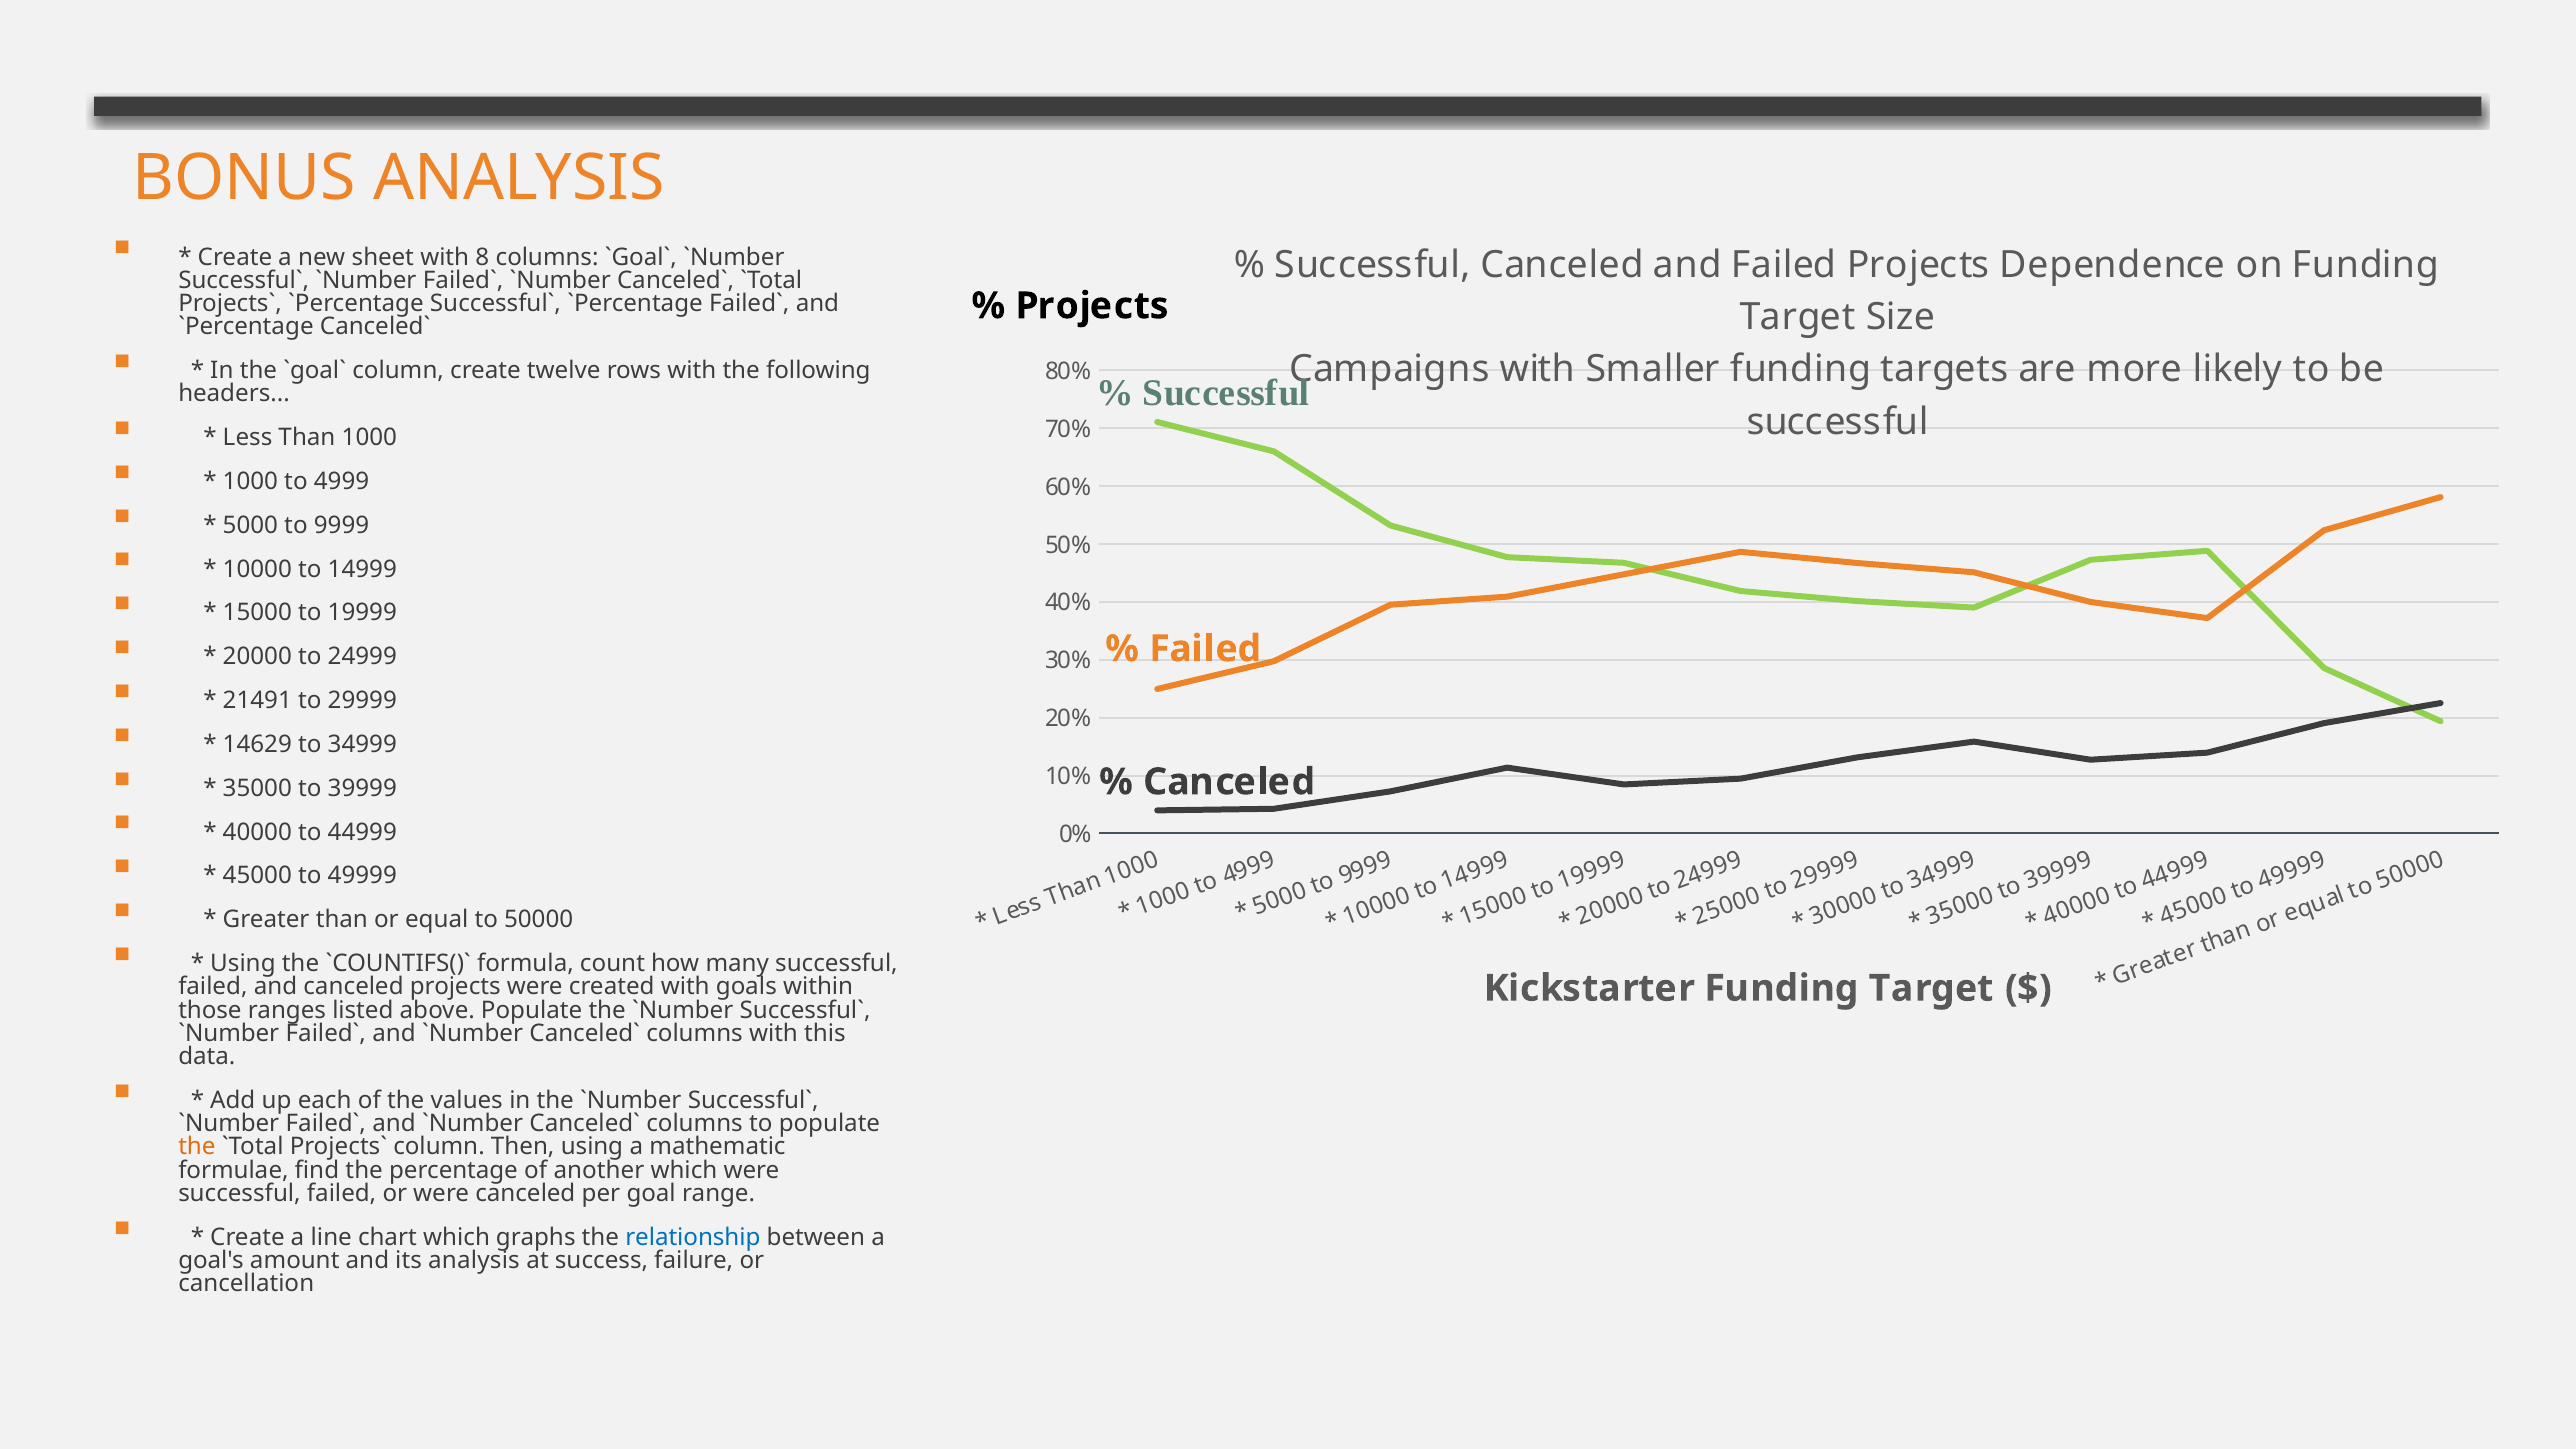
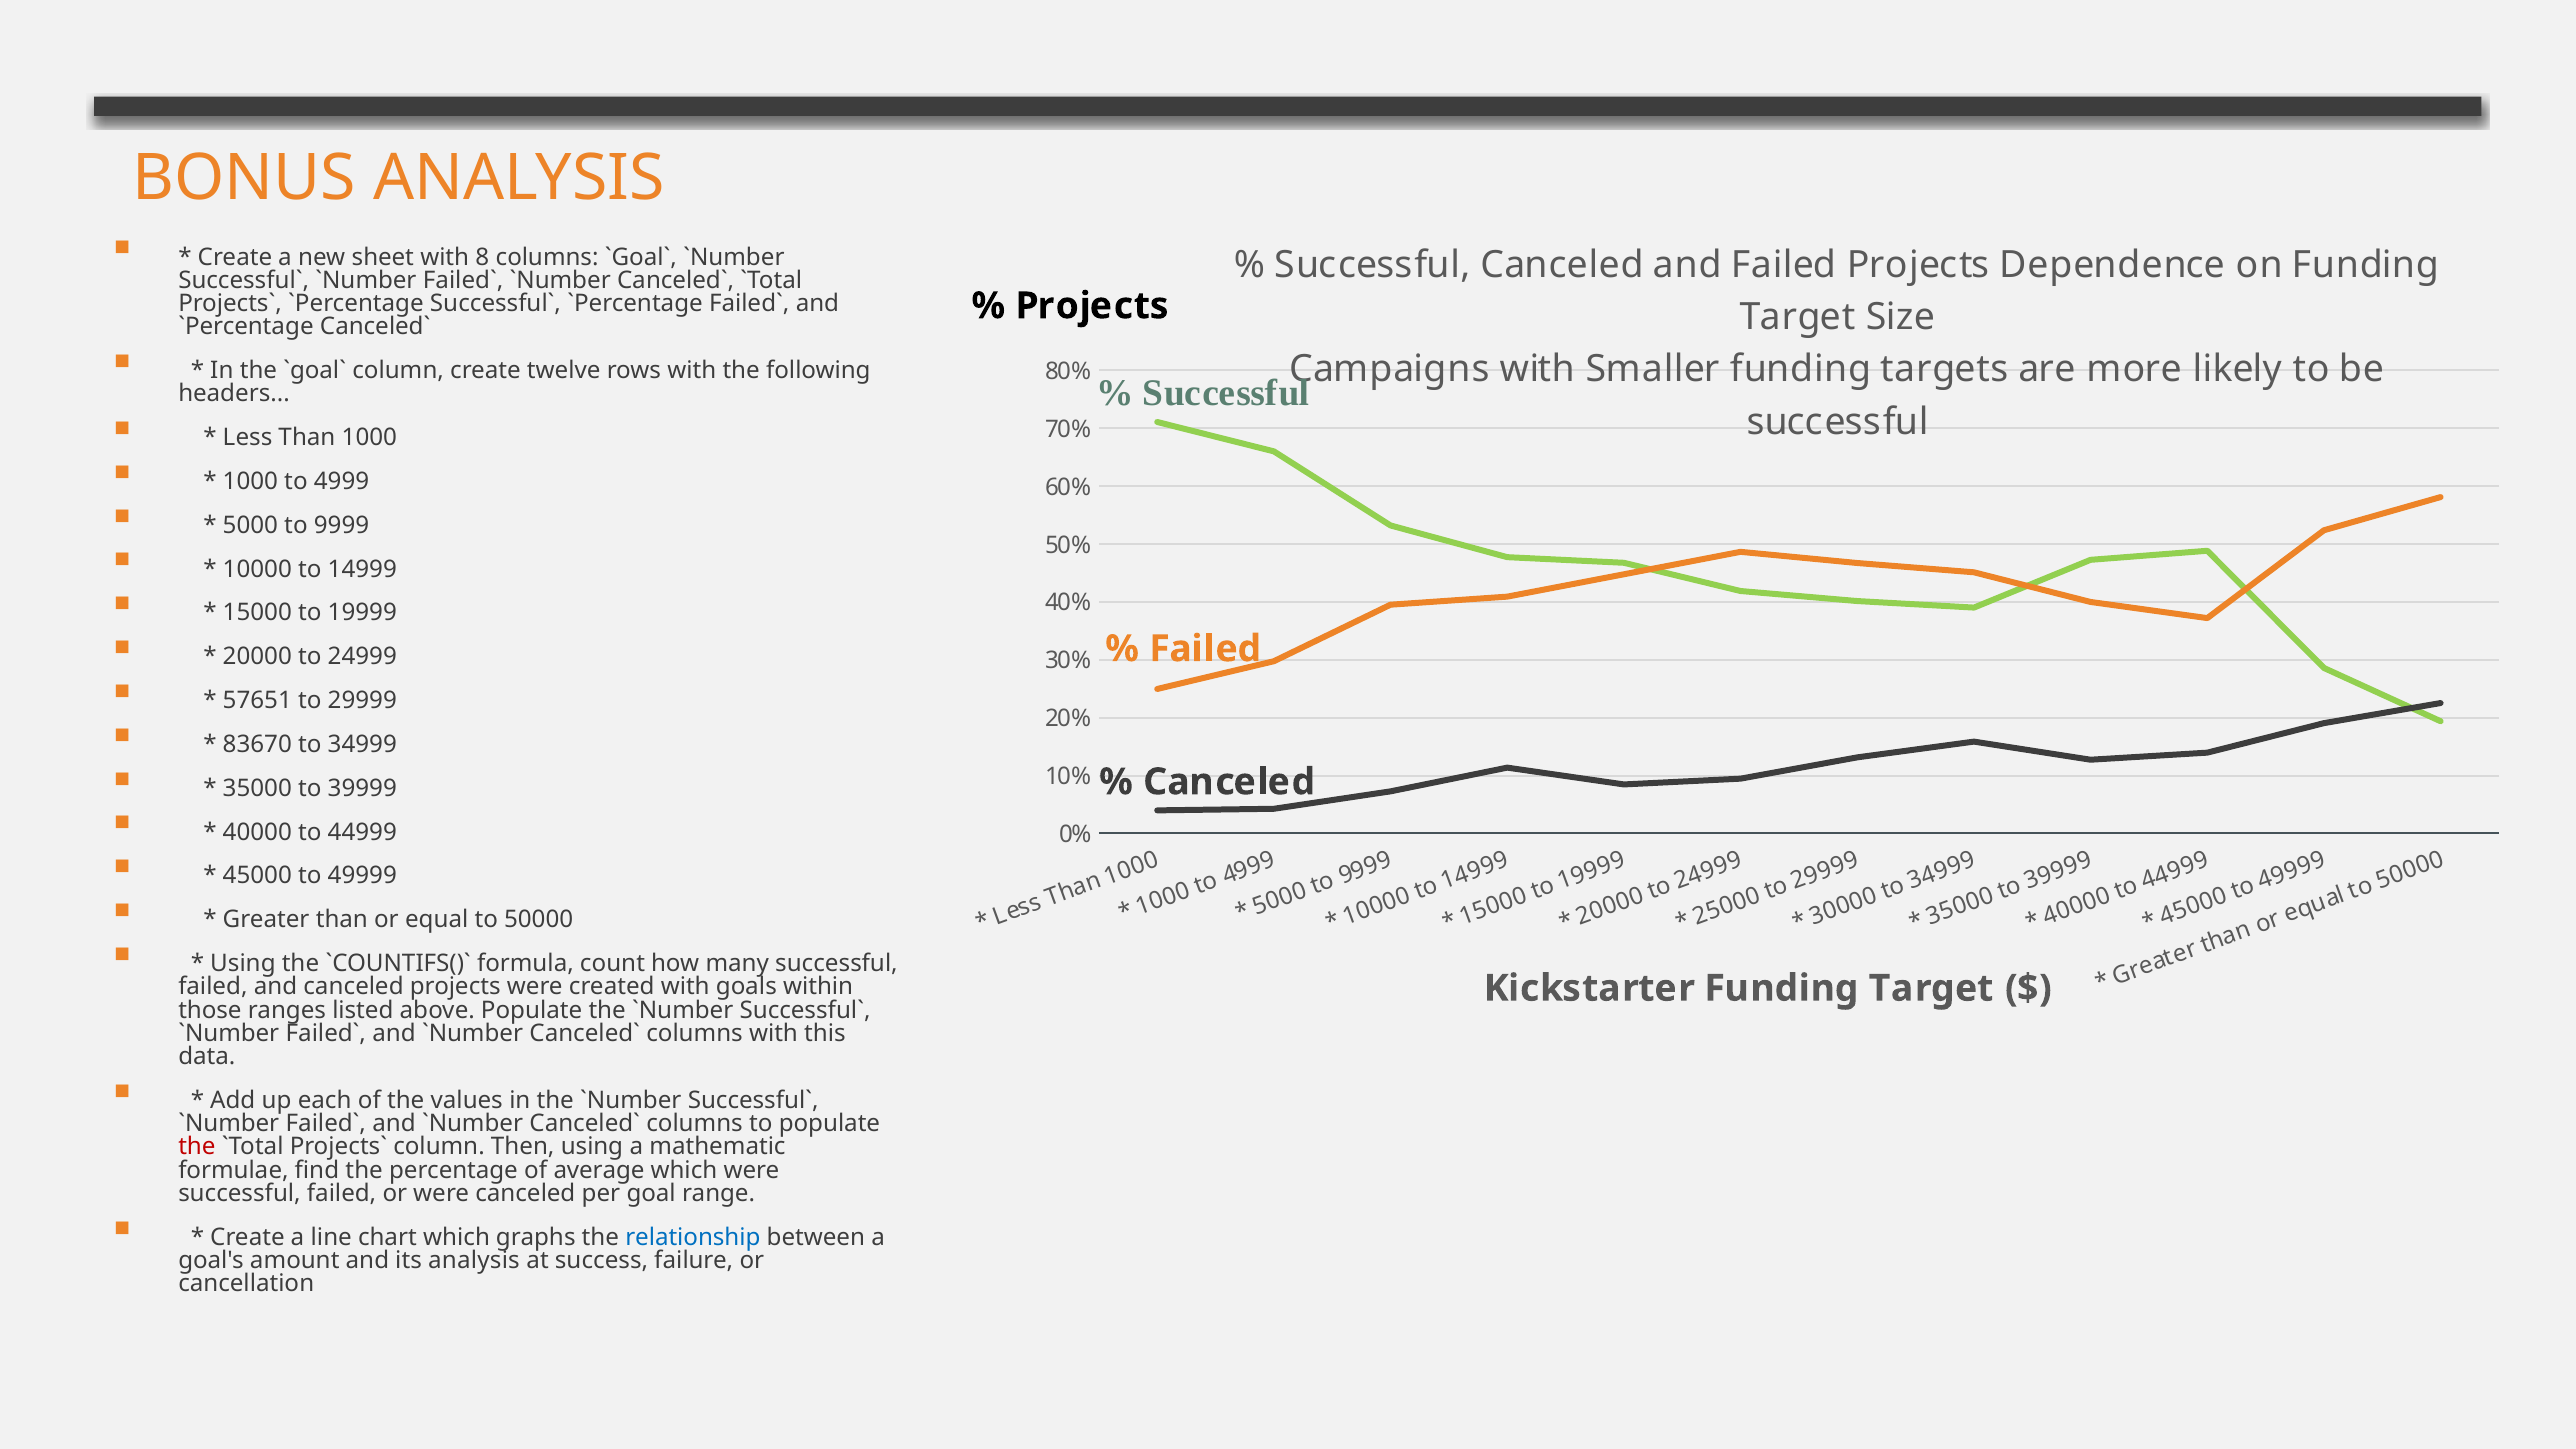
21491: 21491 -> 57651 (257, 701)
14629: 14629 -> 83670 (257, 744)
the colour: orange -> red (197, 1147)
another: another -> average (599, 1170)
